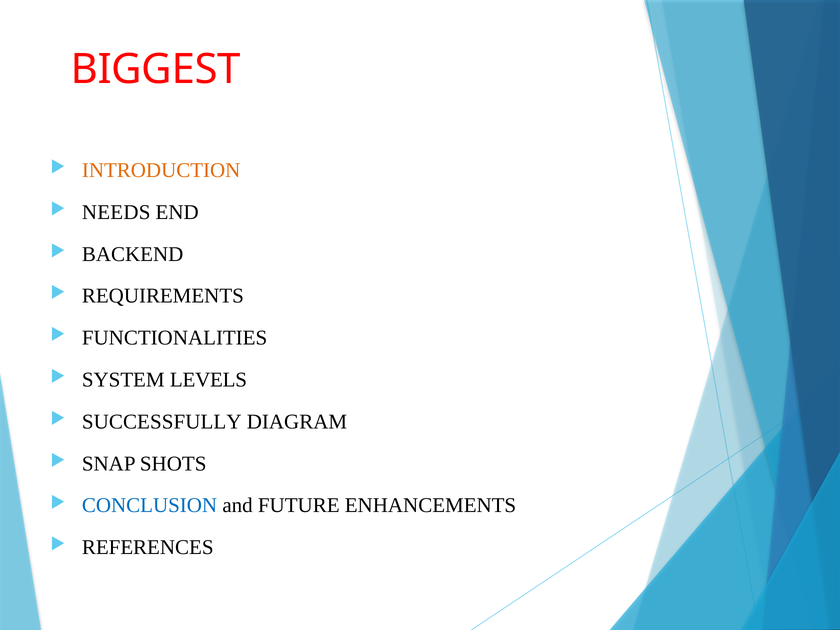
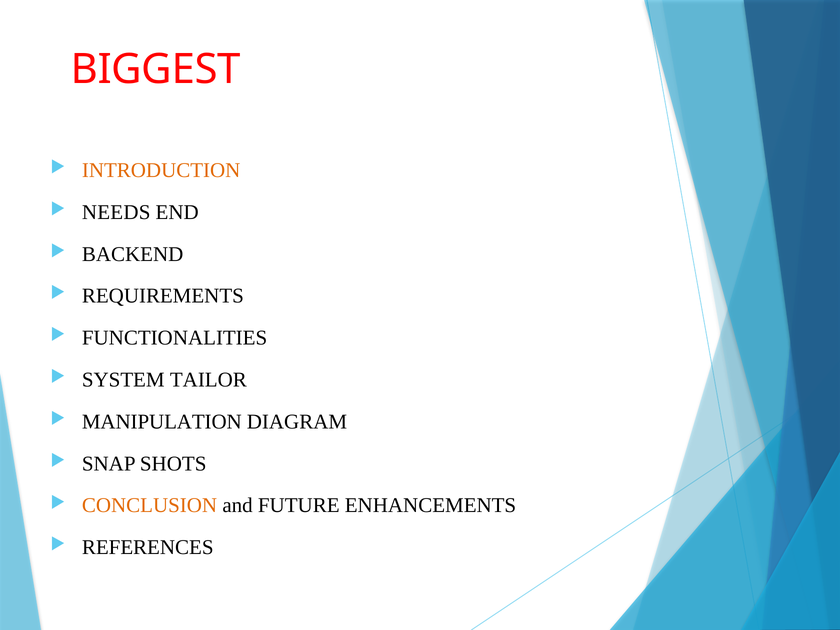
LEVELS: LEVELS -> TAILOR (208, 380)
SUCCESSFULLY: SUCCESSFULLY -> MANIPULATION (162, 422)
CONCLUSION colour: blue -> orange (150, 506)
